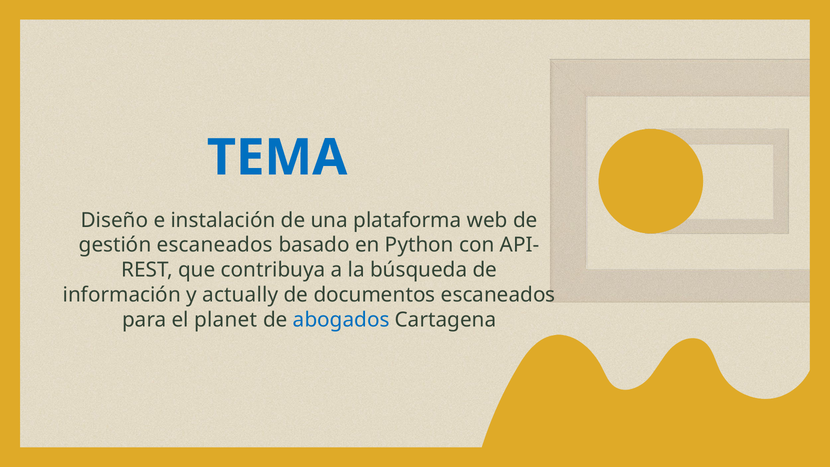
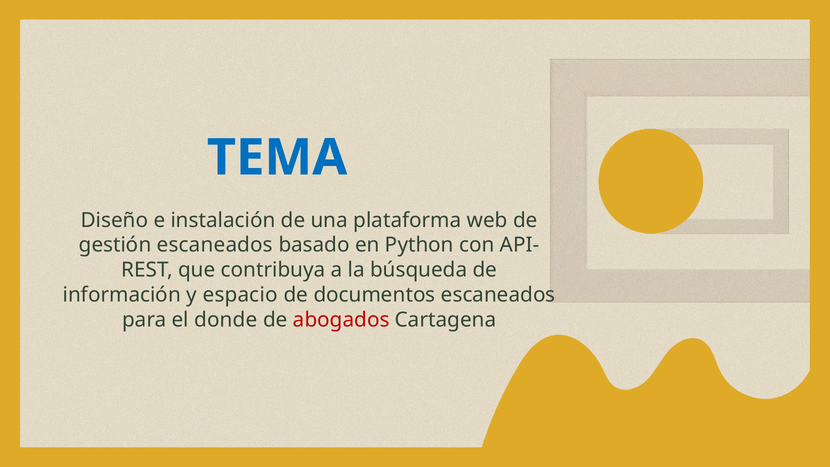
actually: actually -> espacio (240, 295)
planet: planet -> donde (226, 320)
abogados colour: blue -> red (341, 320)
